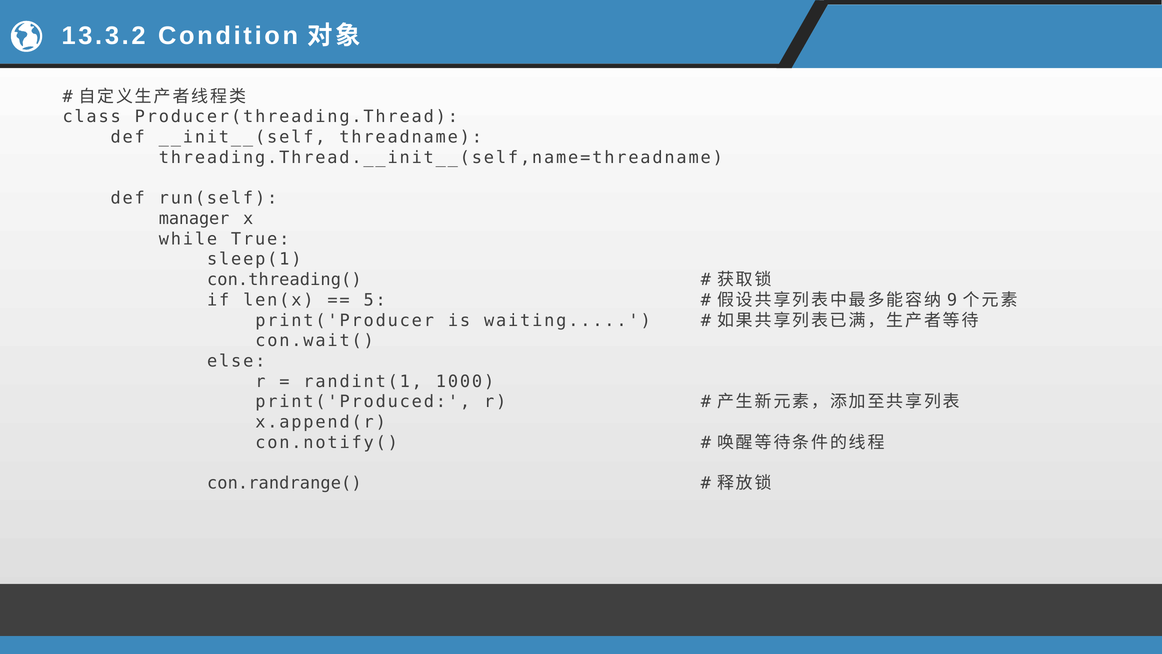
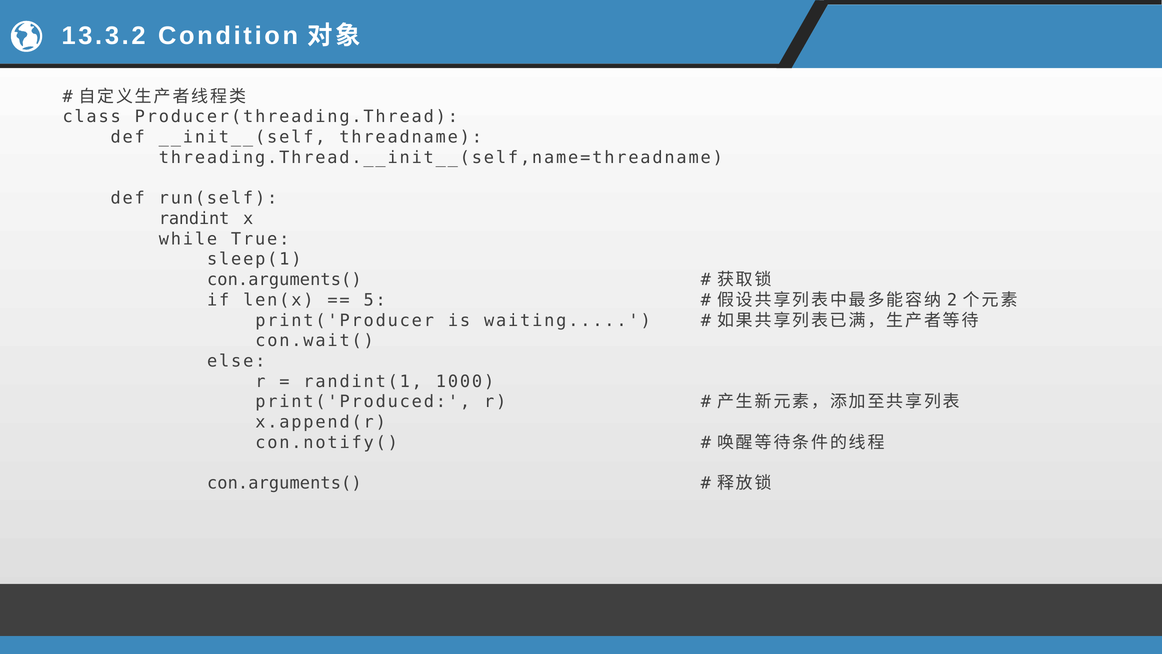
manager: manager -> randint (194, 219)
con.threading(: con.threading( -> con.arguments( (284, 280)
9: 9 -> 2 (952, 300)
con.randrange(: con.randrange( -> con.arguments( (284, 483)
